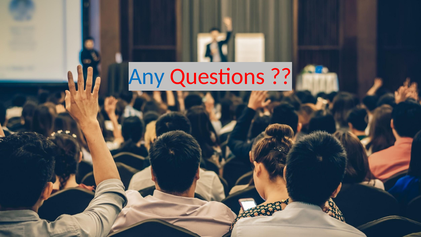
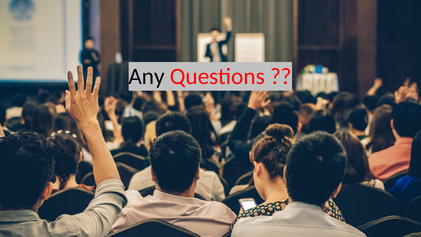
Any colour: blue -> black (147, 76)
